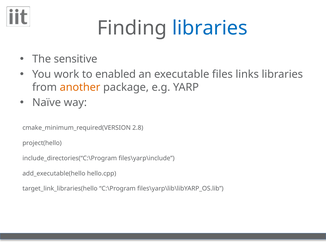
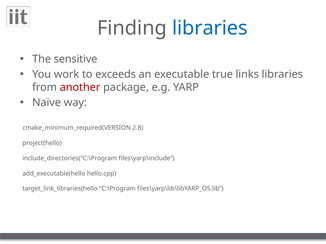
enabled: enabled -> exceeds (116, 74)
files: files -> true (222, 74)
another colour: orange -> red (80, 88)
